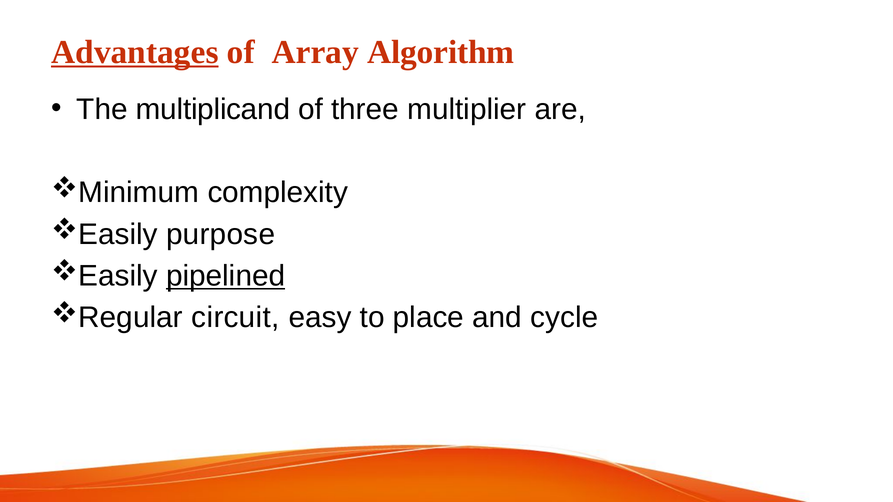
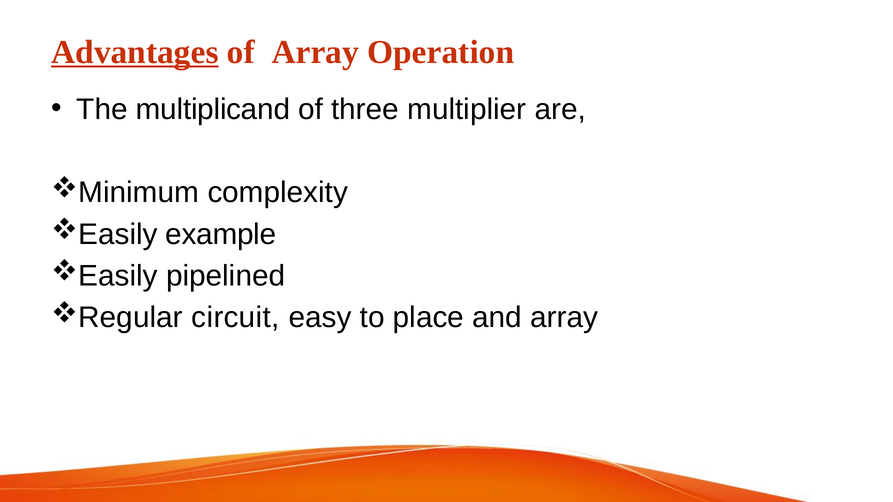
Algorithm: Algorithm -> Operation (441, 52)
purpose: purpose -> example (221, 234)
pipelined underline: present -> none (226, 276)
and cycle: cycle -> array (564, 318)
